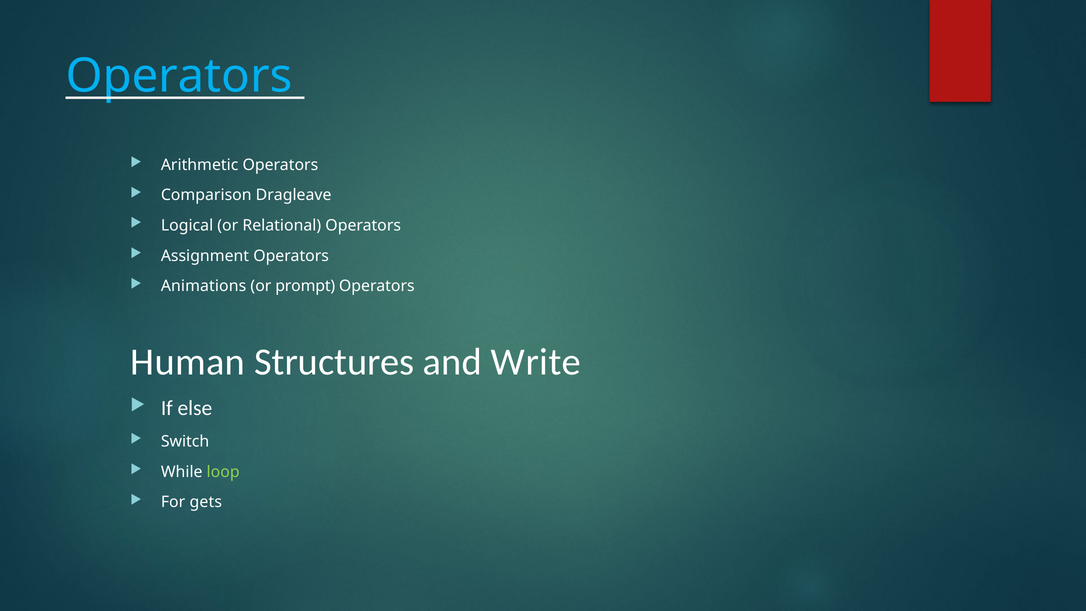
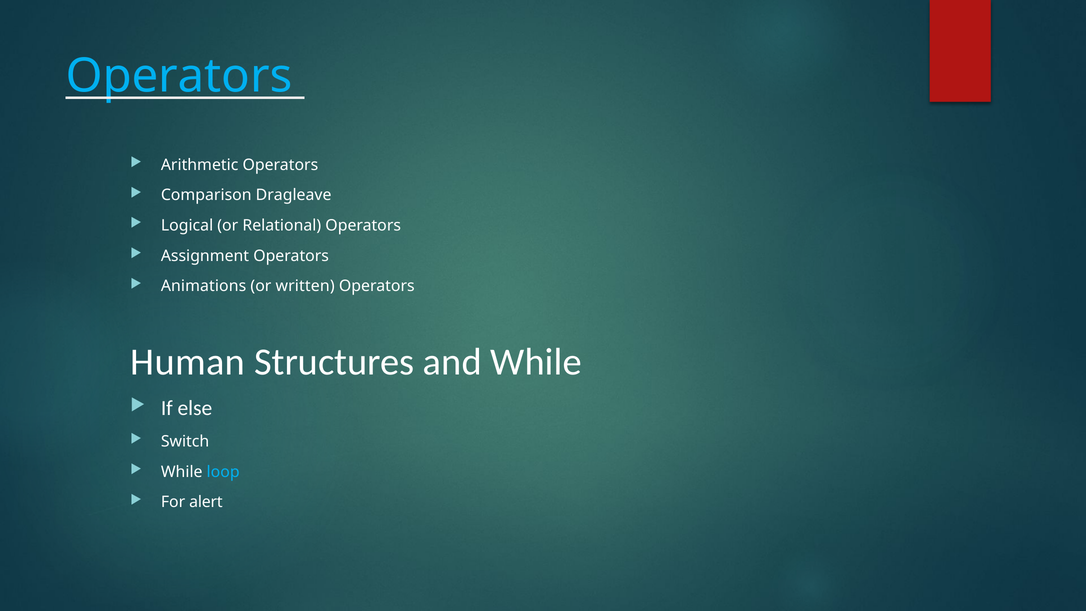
prompt: prompt -> written (305, 286)
and Write: Write -> While (536, 362)
loop colour: light green -> light blue (223, 472)
gets: gets -> alert (206, 502)
